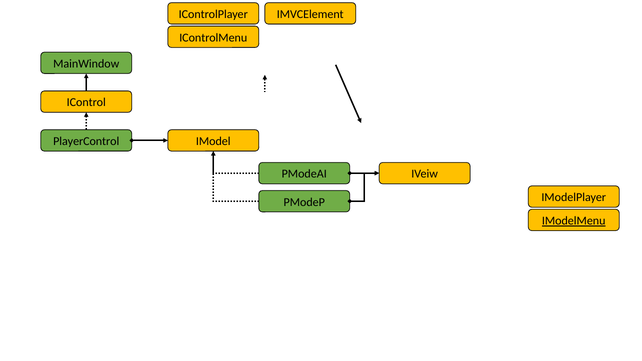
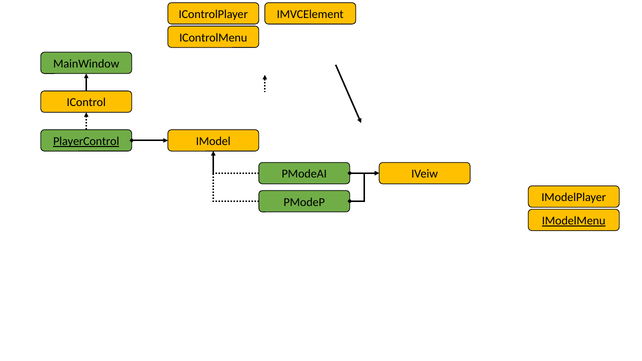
PlayerControl underline: none -> present (86, 141)
